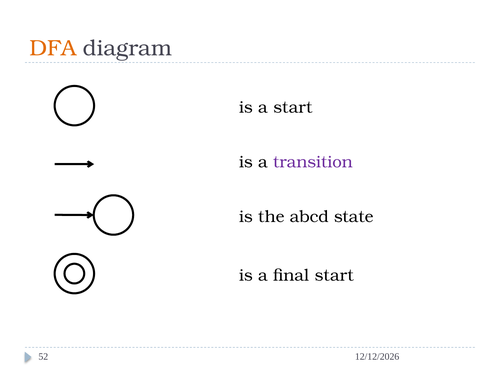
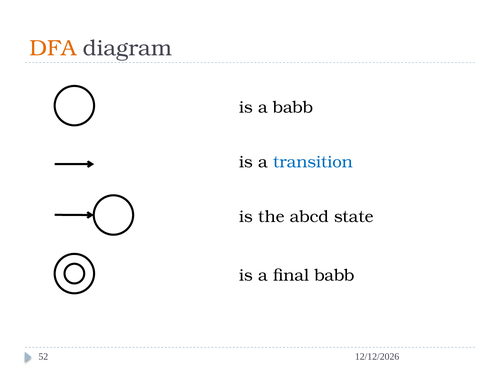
a start: start -> babb (293, 107)
transition colour: purple -> blue (313, 162)
final start: start -> babb (334, 275)
